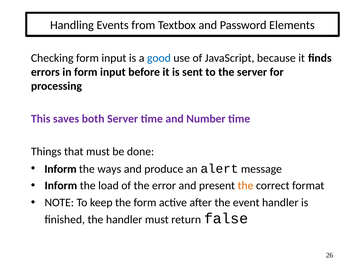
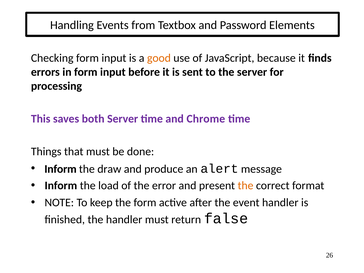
good colour: blue -> orange (159, 58)
Number: Number -> Chrome (206, 119)
ways: ways -> draw (109, 169)
